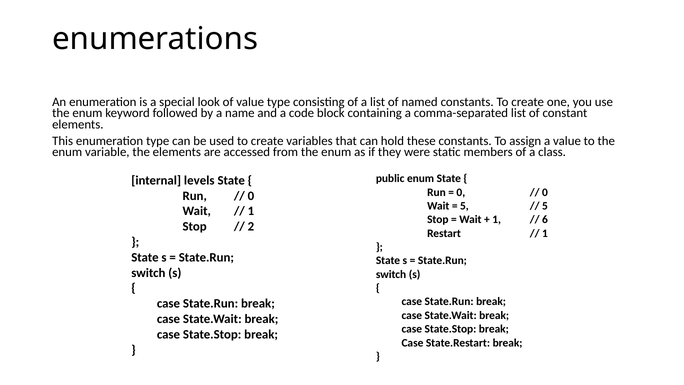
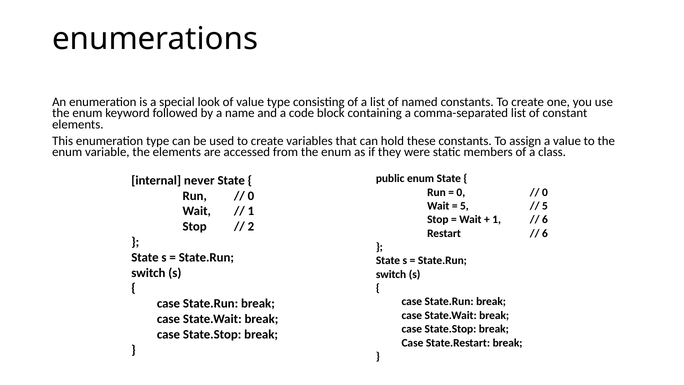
levels: levels -> never (199, 180)
1: 1 -> 6 (545, 233)
